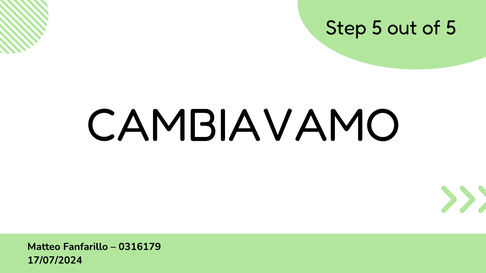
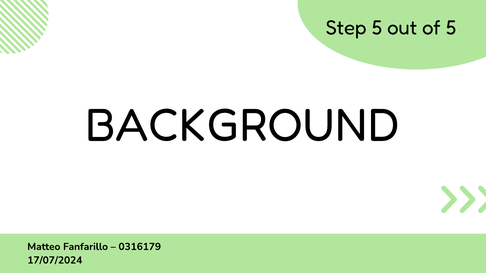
CAMBIAVAMO: CAMBIAVAMO -> BACKGROUND (243, 126)
